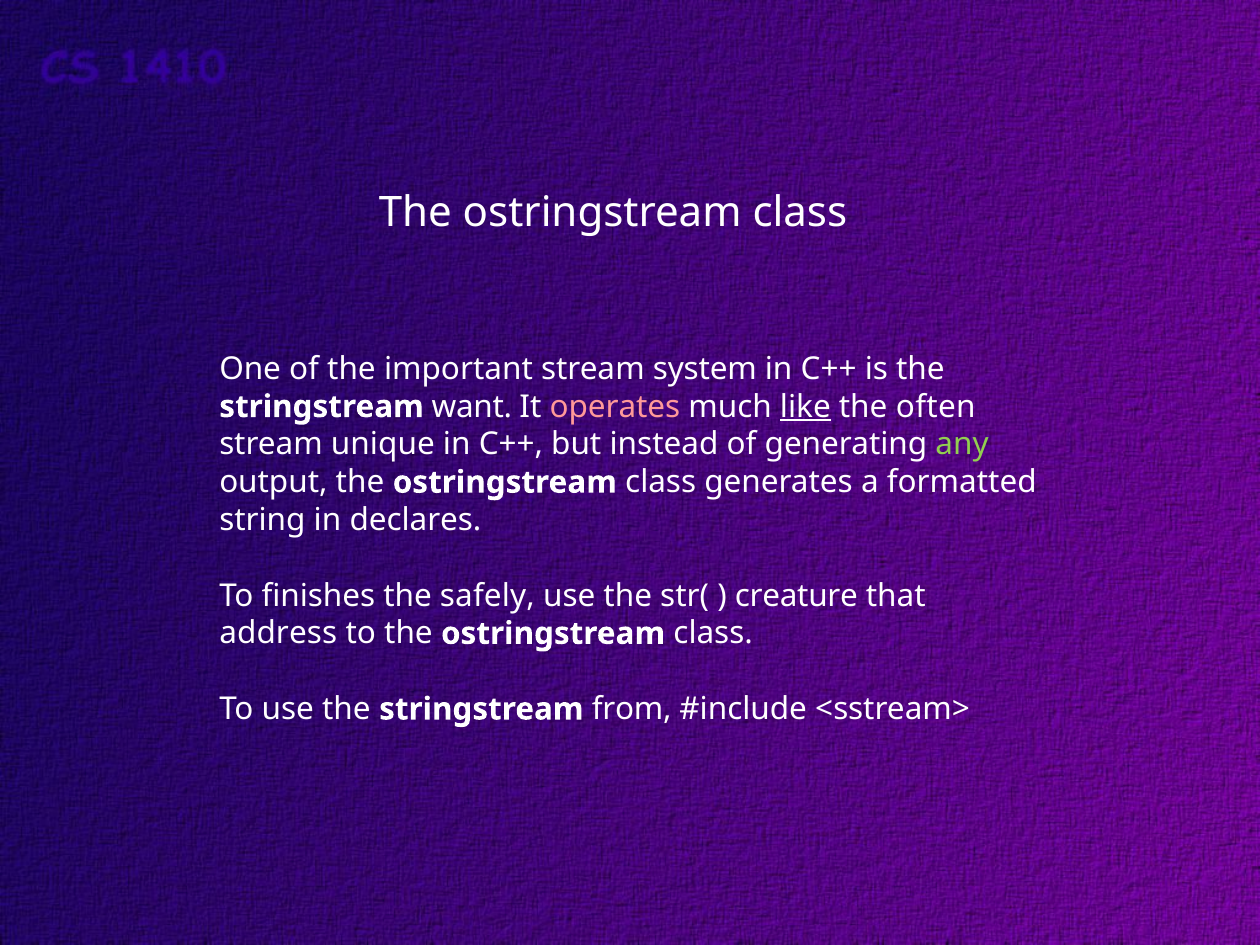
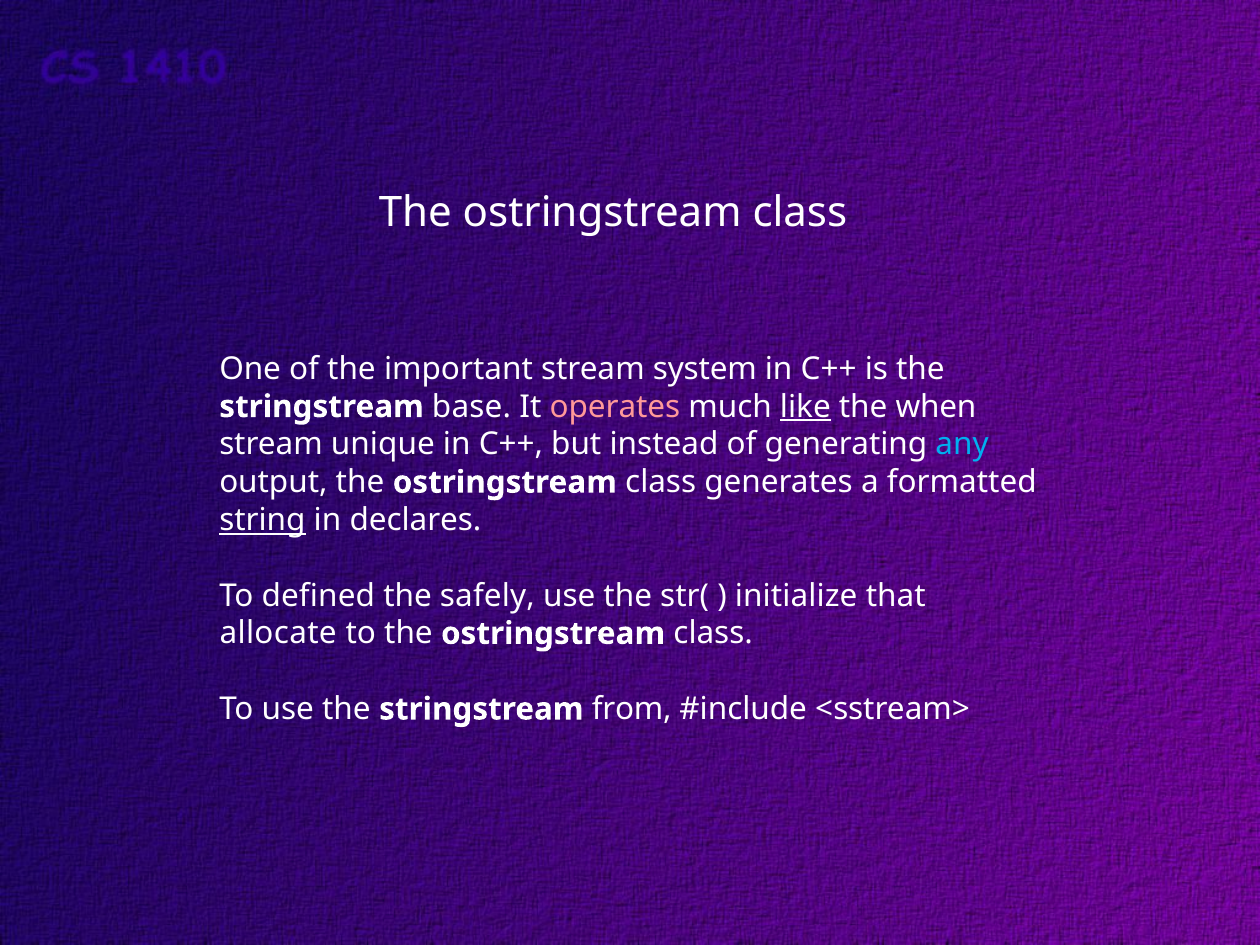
want: want -> base (472, 407)
often: often -> when (936, 407)
any colour: light green -> light blue (962, 445)
string underline: none -> present (262, 520)
finishes: finishes -> defined (318, 596)
creature: creature -> initialize (796, 596)
address: address -> allocate (278, 634)
